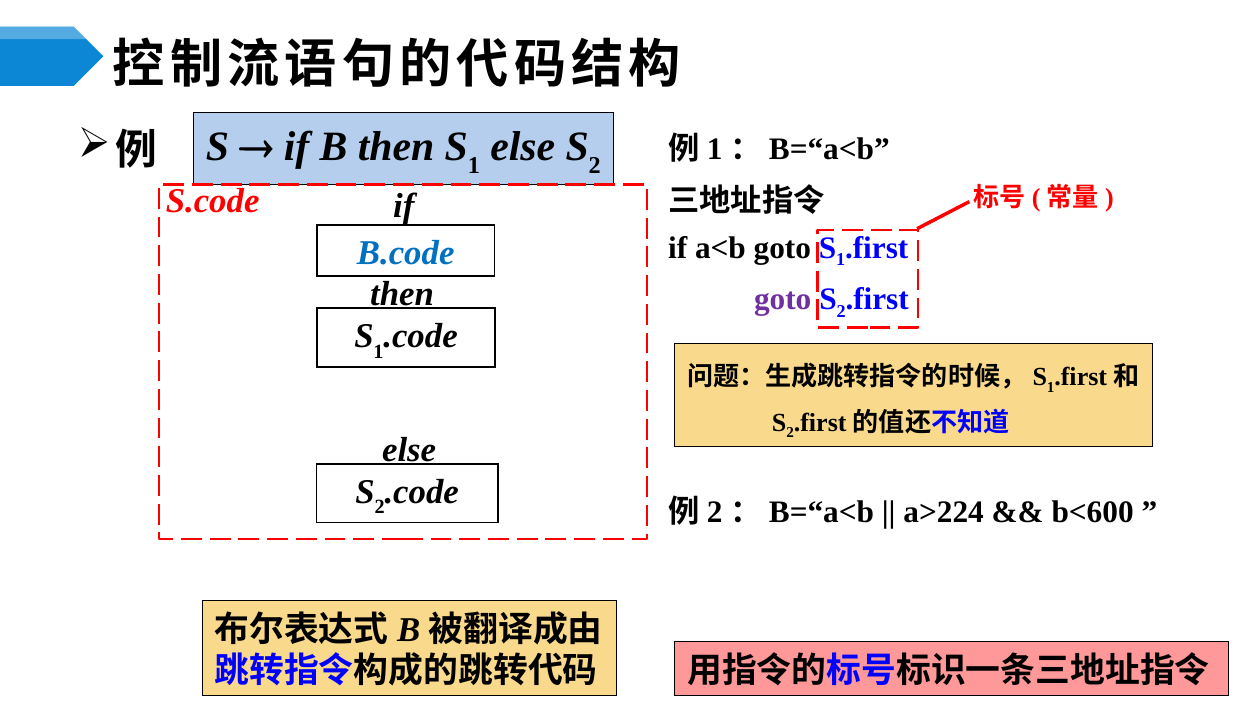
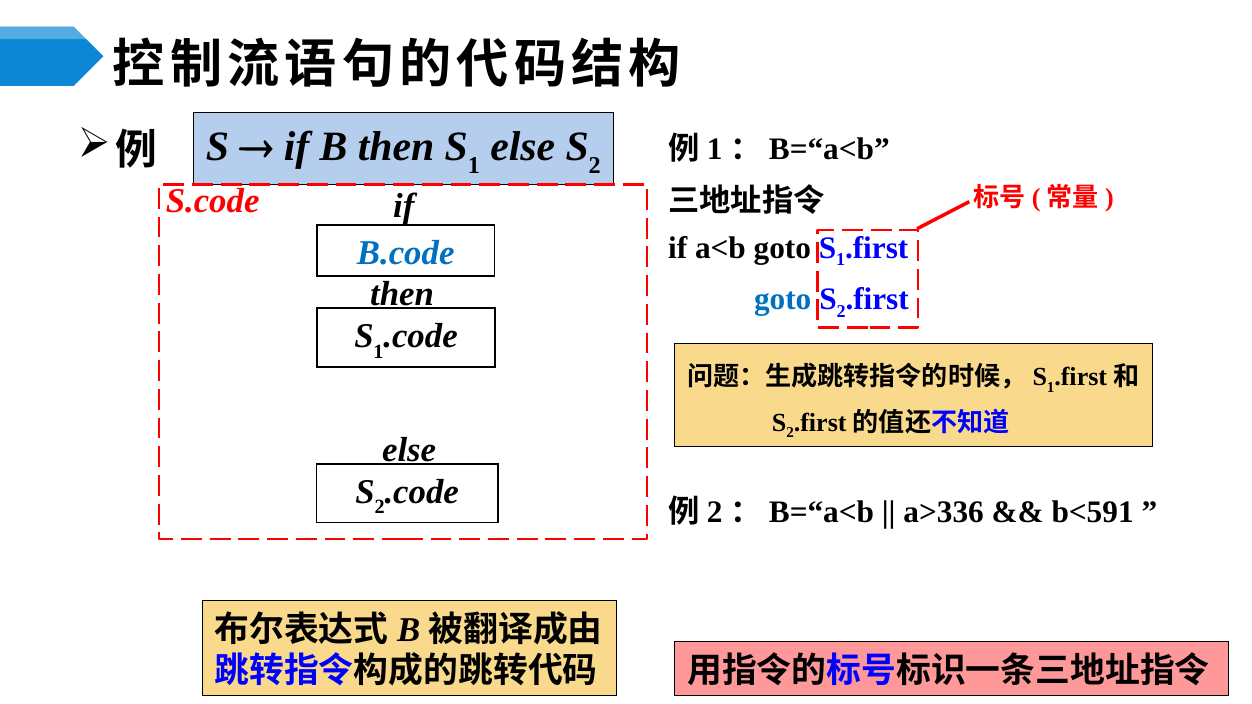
goto colour: purple -> blue (783, 300)
a>224: a>224 -> a>336 (944, 513)
b<600: b<600 -> b<591 (1093, 513)
